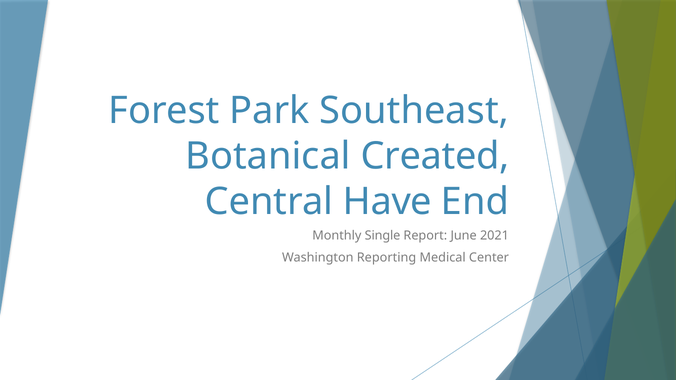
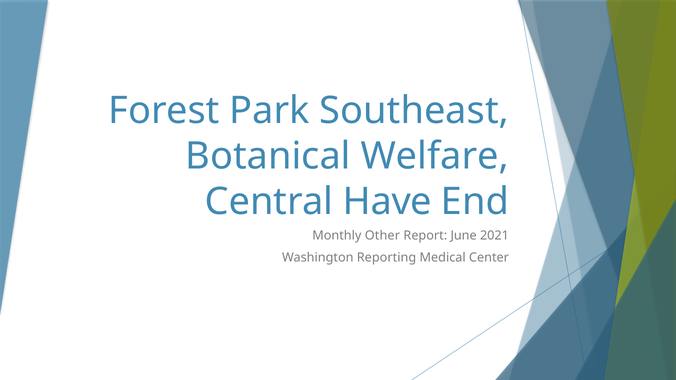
Created: Created -> Welfare (435, 156)
Single: Single -> Other (382, 236)
